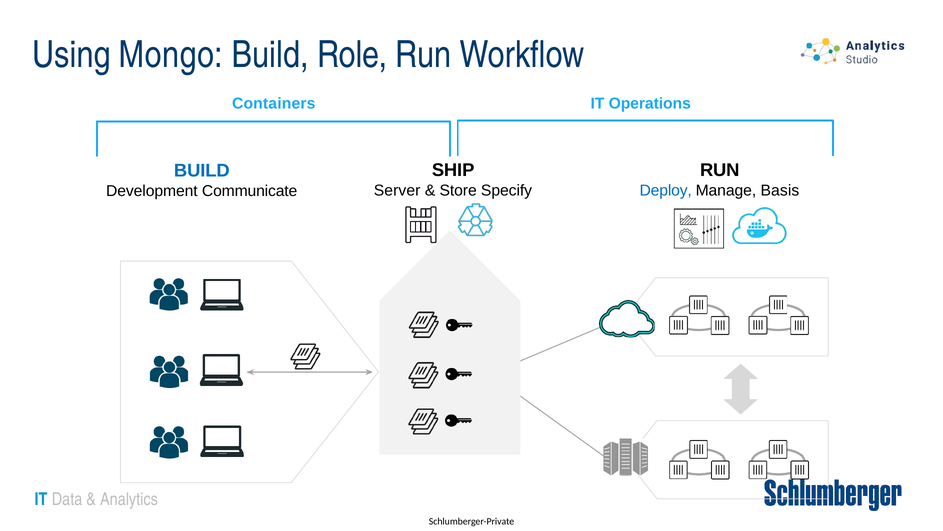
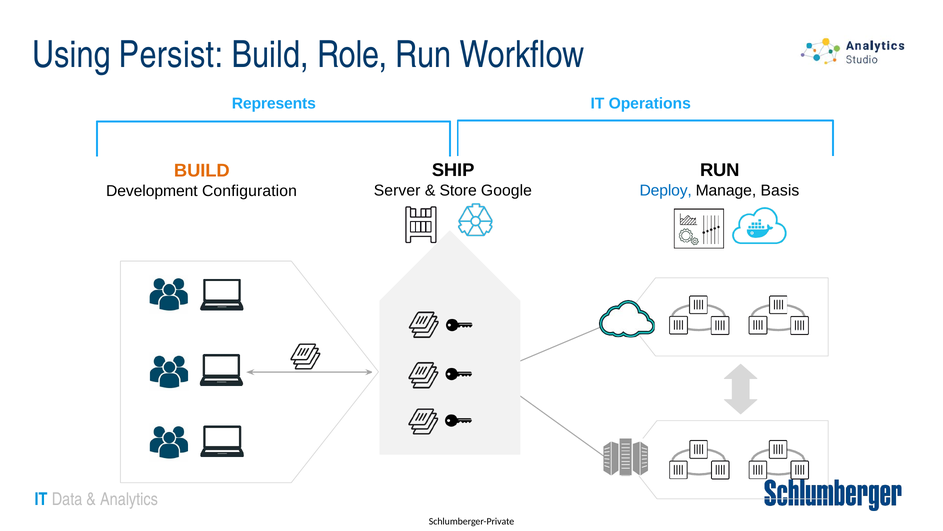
Mongo: Mongo -> Persist (171, 55)
Containers: Containers -> Represents (274, 103)
BUILD colour: blue -> orange (202, 171)
Specify: Specify -> Google (506, 190)
Communicate: Communicate -> Configuration (249, 191)
